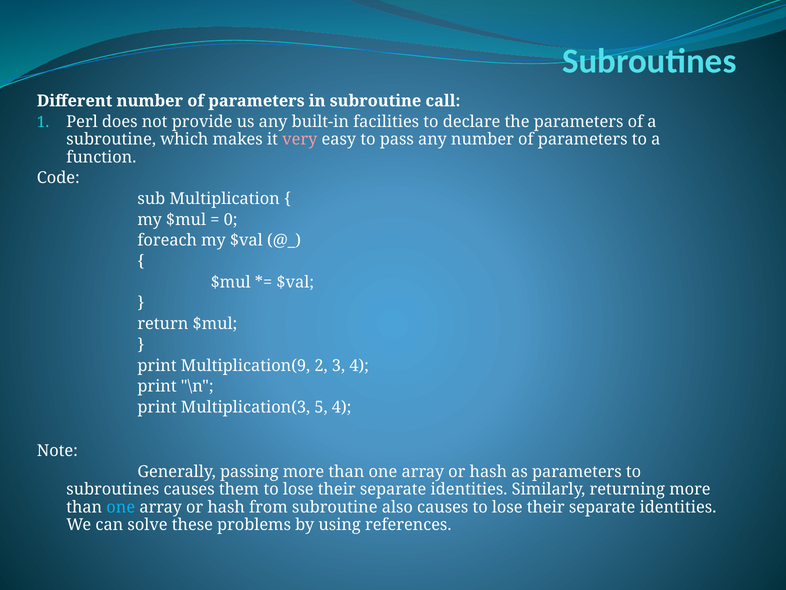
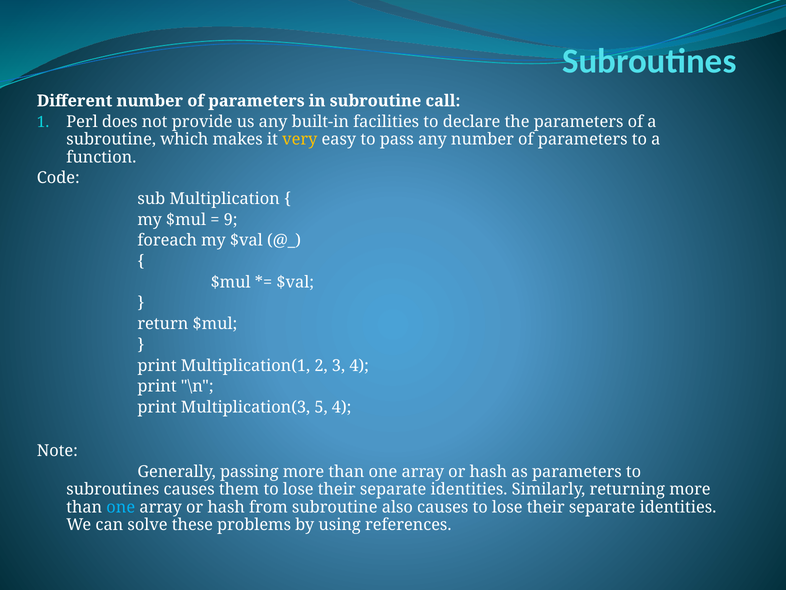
very colour: pink -> yellow (300, 139)
0: 0 -> 9 (231, 220)
Multiplication(9: Multiplication(9 -> Multiplication(1 (246, 365)
